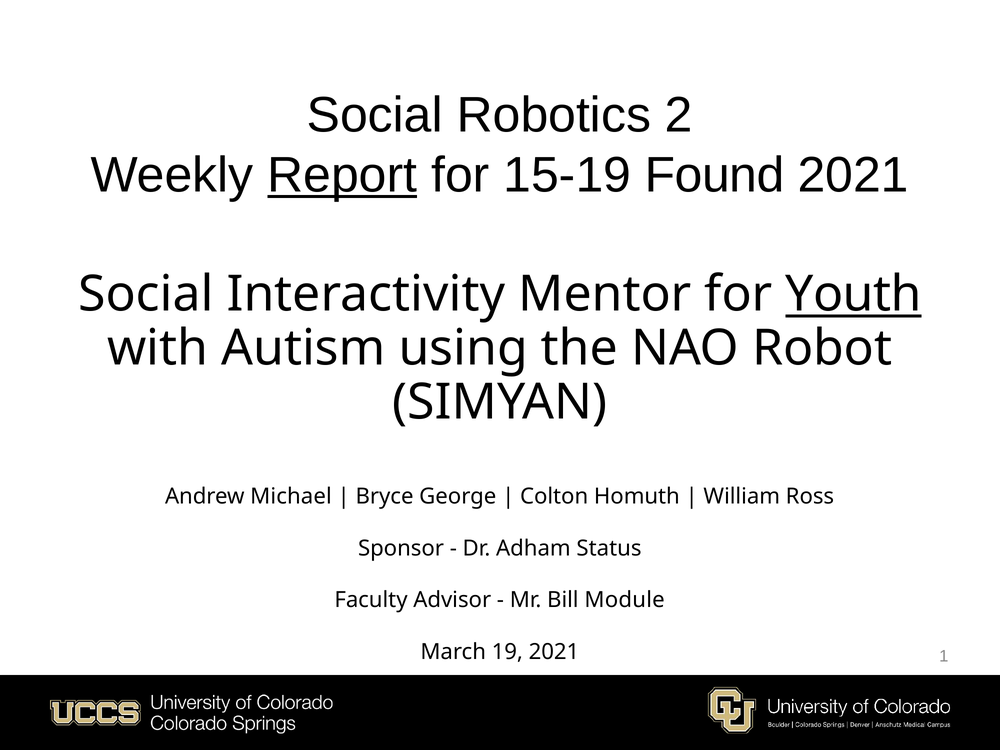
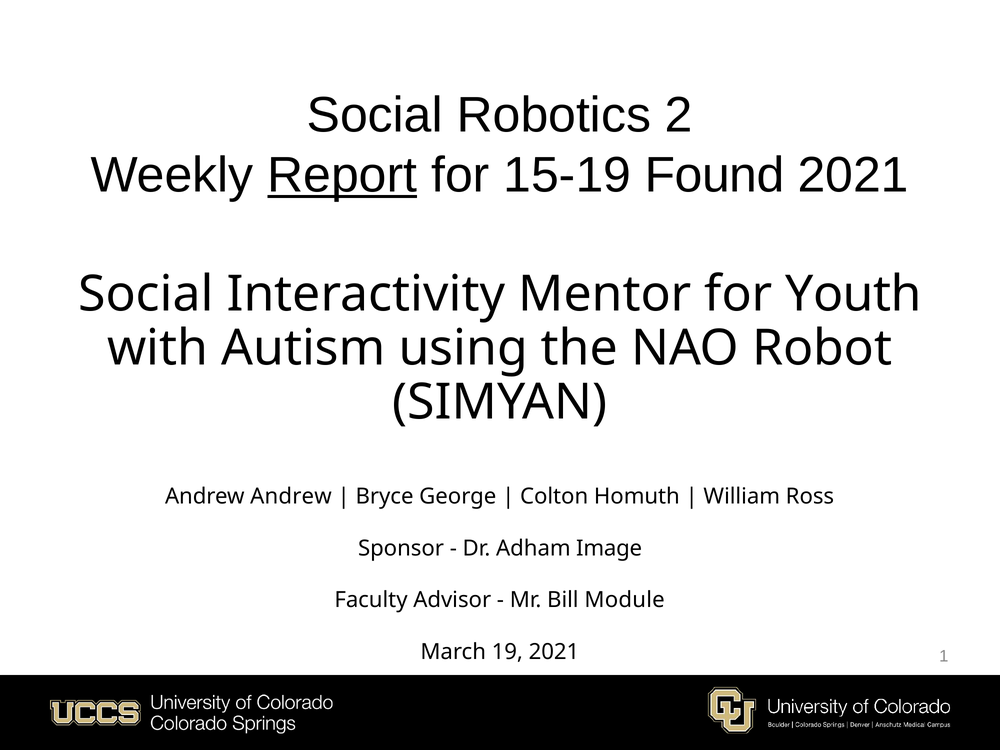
Youth underline: present -> none (854, 294)
Andrew Michael: Michael -> Andrew (291, 496)
Status: Status -> Image (609, 548)
